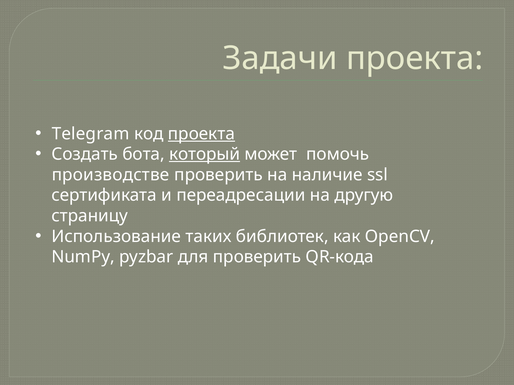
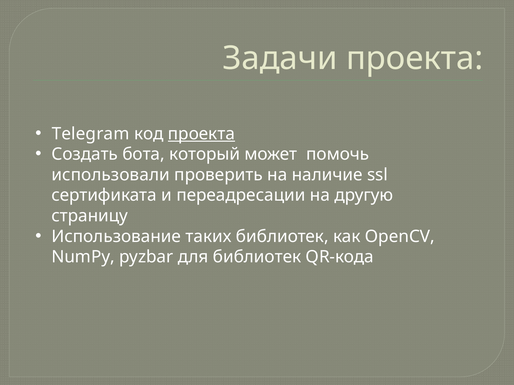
который underline: present -> none (205, 154)
производстве: производстве -> использовали (111, 175)
для проверить: проверить -> библиотек (257, 257)
